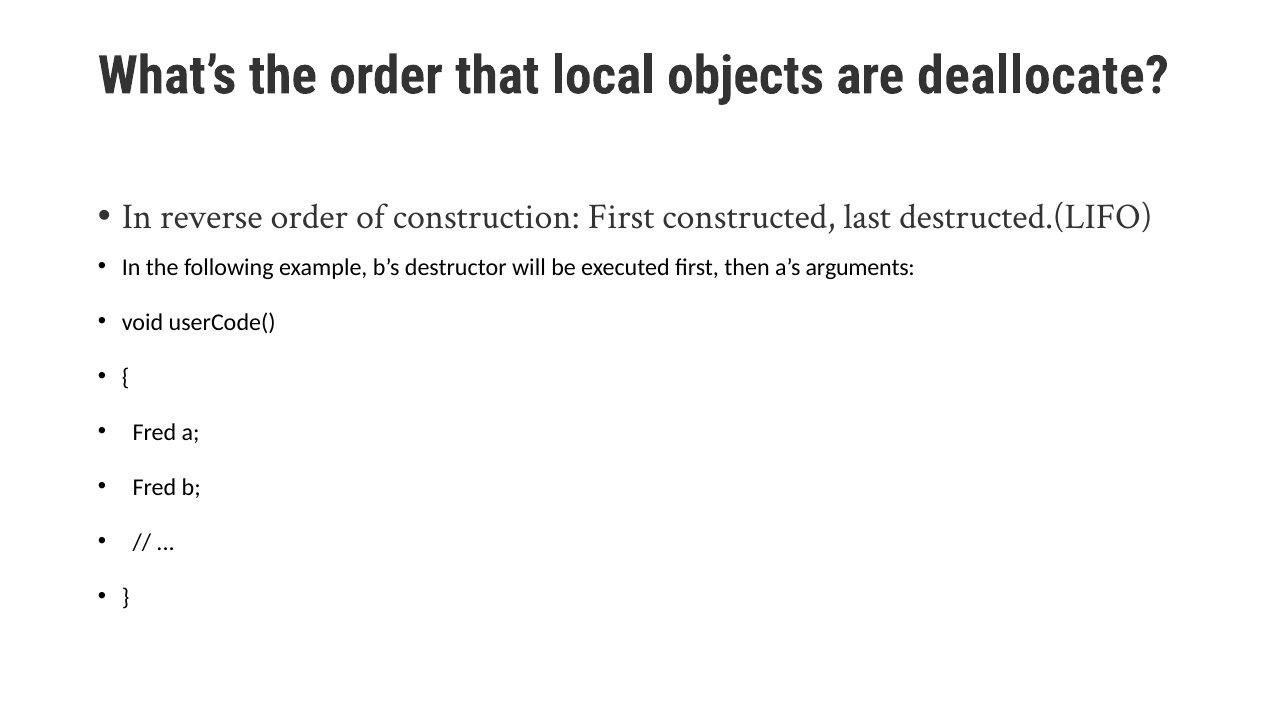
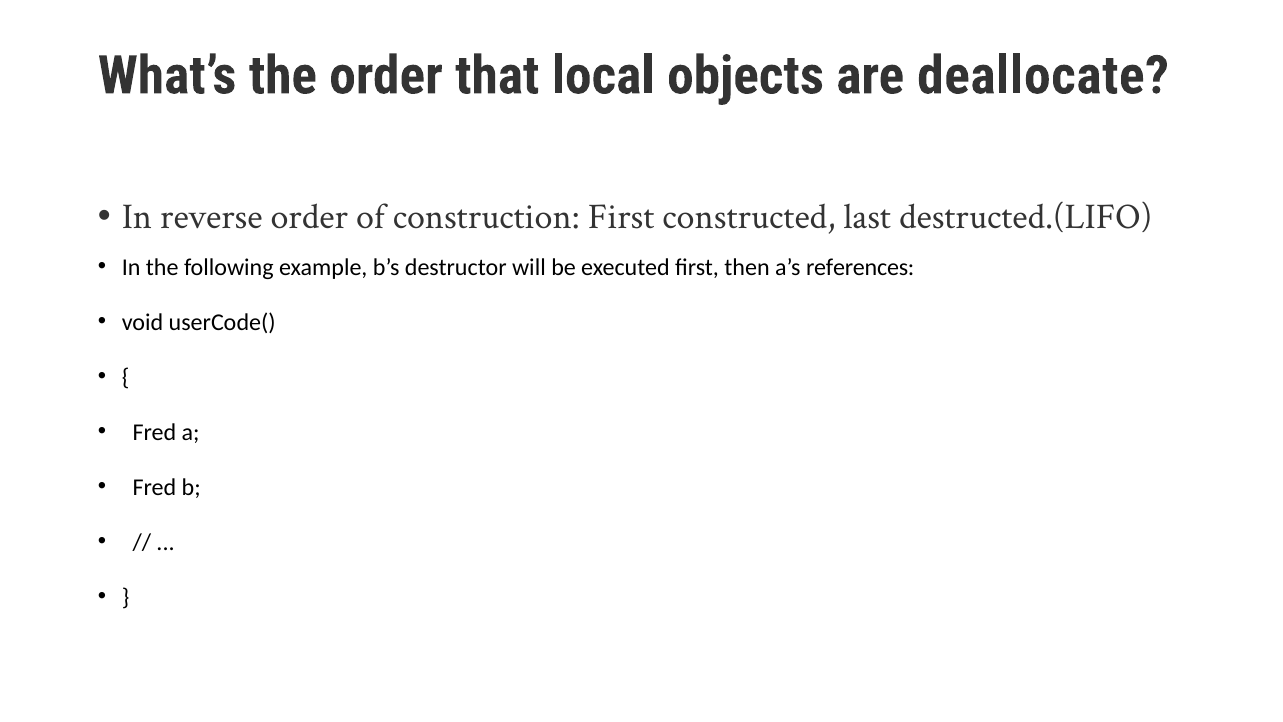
arguments: arguments -> references (860, 267)
